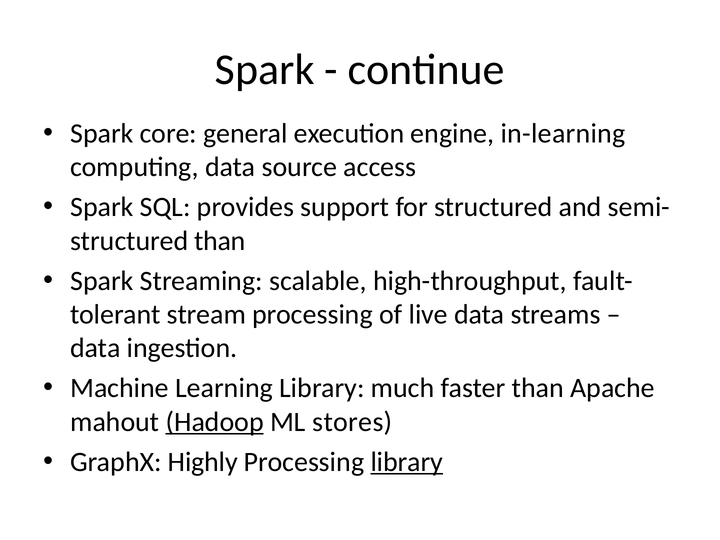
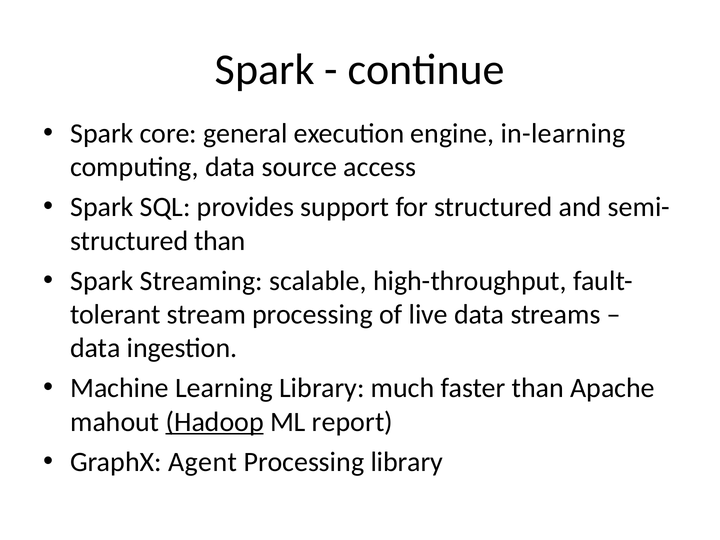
stores: stores -> report (352, 422)
Highly: Highly -> Agent (203, 462)
library underline: present -> none (407, 462)
